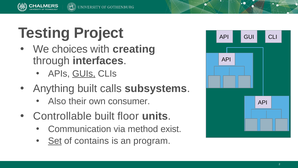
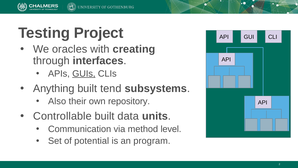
choices: choices -> oracles (70, 49)
calls: calls -> tend (111, 88)
consumer: consumer -> repository (129, 101)
floor: floor -> data (128, 116)
exist: exist -> level (171, 129)
Set underline: present -> none (55, 141)
contains: contains -> potential (92, 141)
